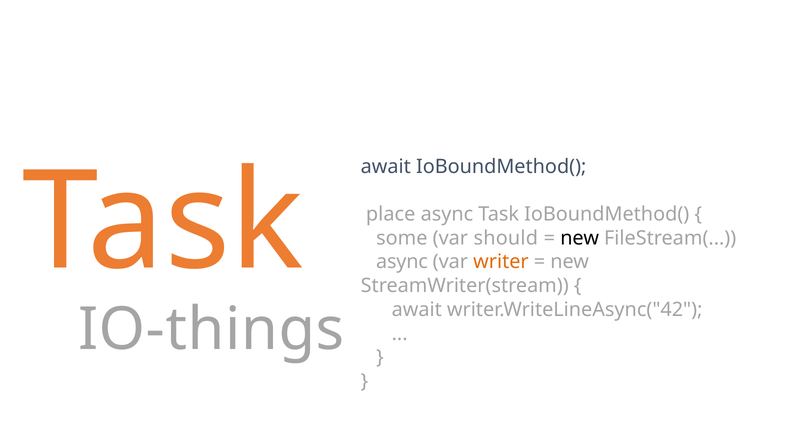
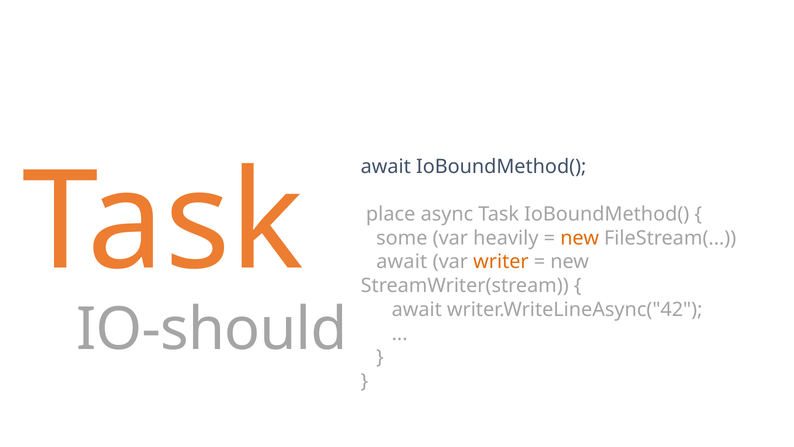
should: should -> heavily (506, 238)
new colour: black -> orange (580, 238)
async: async -> await (402, 262)
IO-things: IO-things -> IO-should (212, 329)
